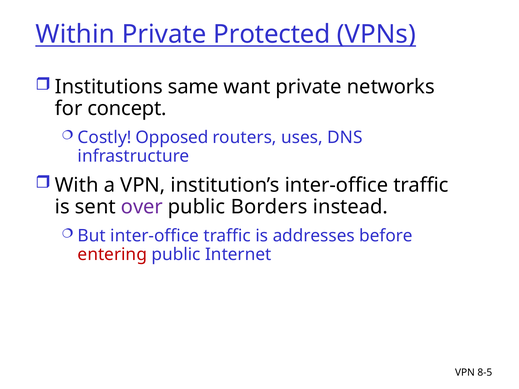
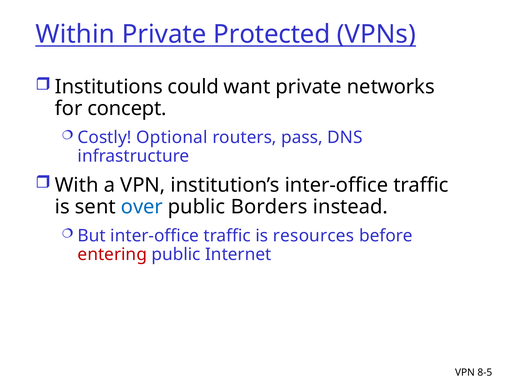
same: same -> could (193, 87)
Opposed: Opposed -> Optional (172, 138)
uses: uses -> pass (302, 138)
over colour: purple -> blue (142, 207)
addresses: addresses -> resources (314, 236)
